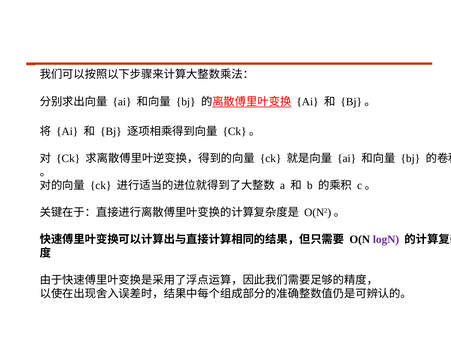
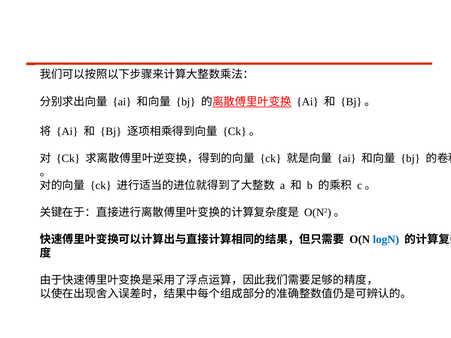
logN colour: purple -> blue (386, 240)
